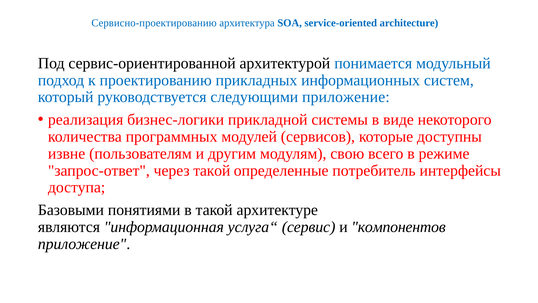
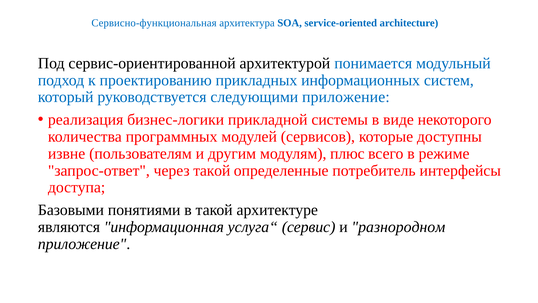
Сервисно-проектированию: Сервисно-проектированию -> Сервисно-функциональная (154, 23)
свою: свою -> плюс (347, 153)
компонентов: компонентов -> разнородном (398, 227)
